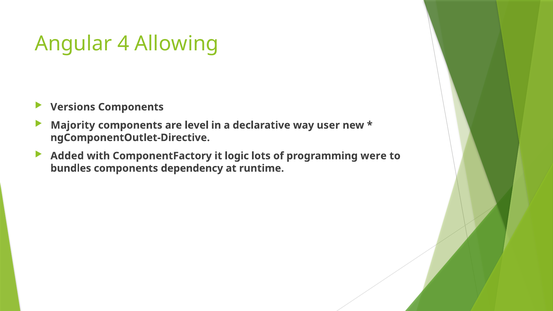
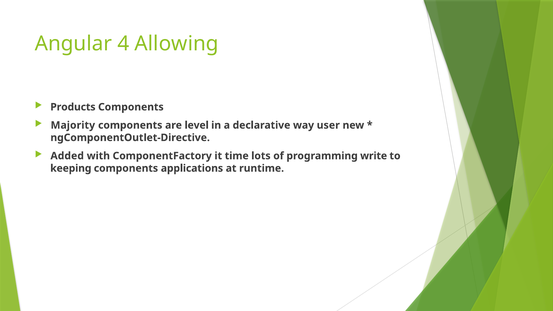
Versions: Versions -> Products (73, 107)
logic: logic -> time (237, 156)
were: were -> write (374, 156)
bundles: bundles -> keeping (71, 168)
dependency: dependency -> applications (192, 168)
